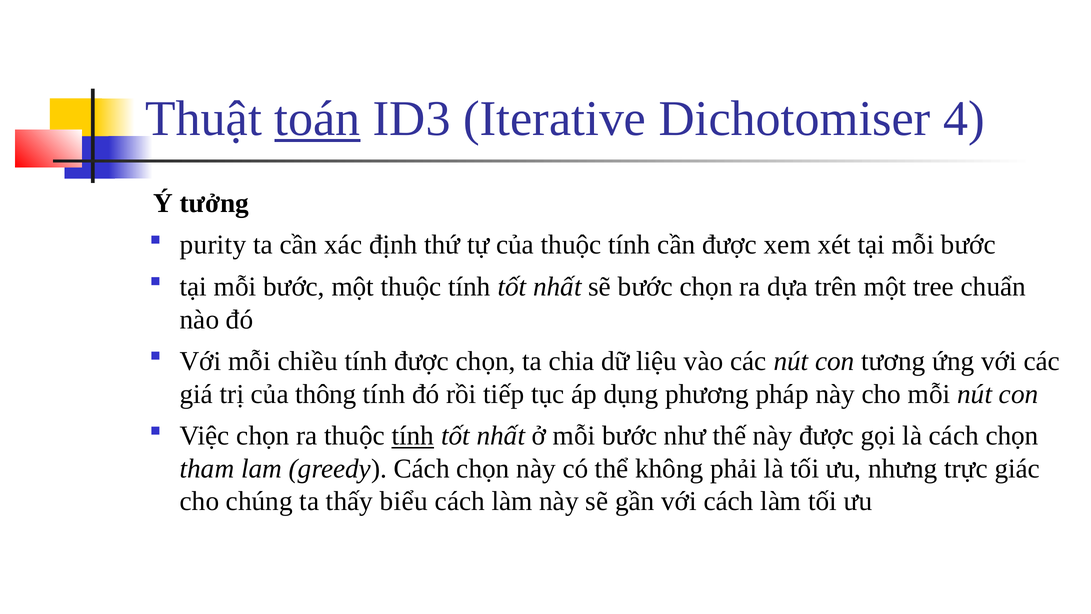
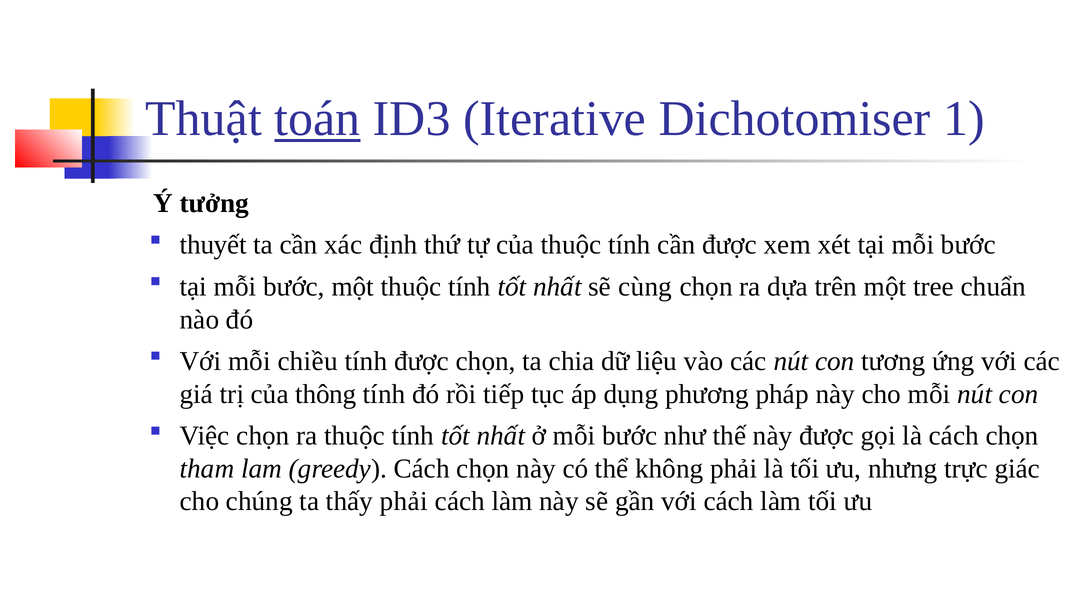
4: 4 -> 1 (964, 119)
purity: purity -> thuyết (213, 245)
sẽ bước: bước -> cùng (645, 287)
tính underline: present -> none (413, 436)
thấy biểu: biểu -> phải (404, 501)
